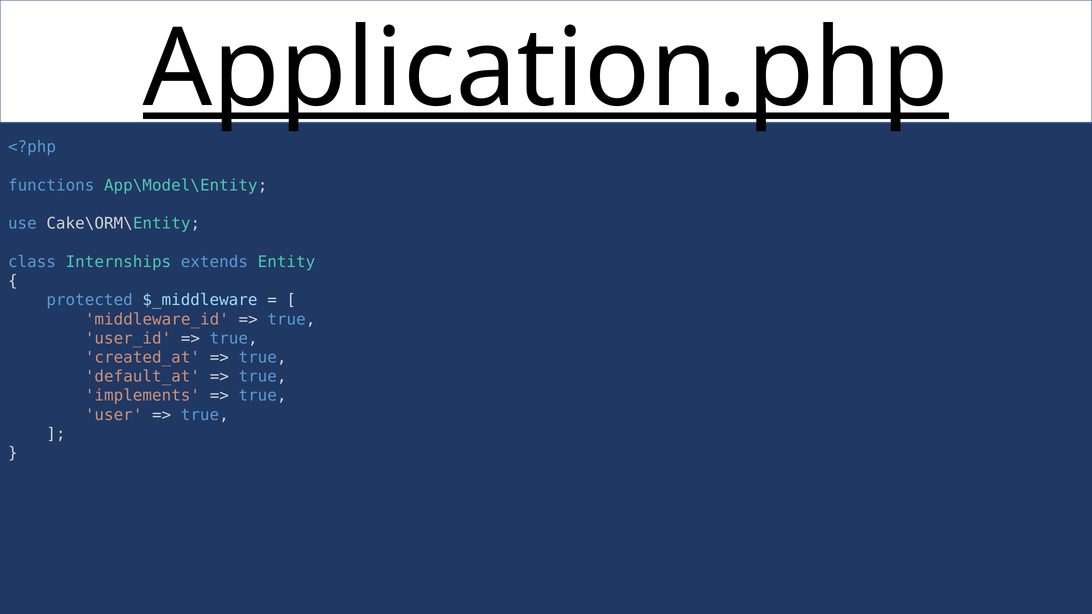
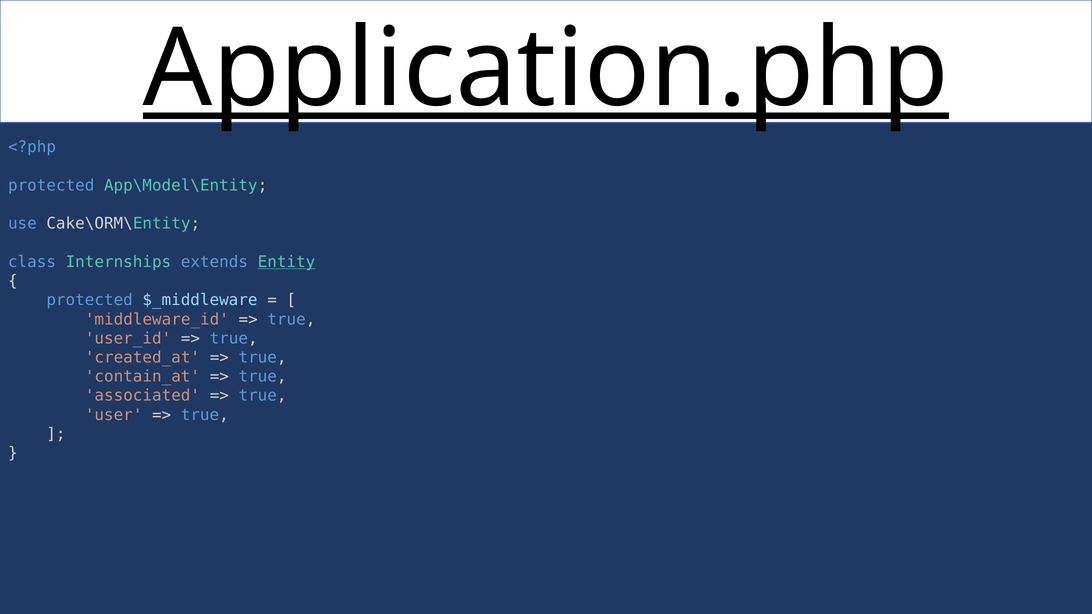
functions: functions -> protected (51, 186)
Entity underline: none -> present (286, 262)
default_at: default_at -> contain_at (142, 377)
implements: implements -> associated (142, 396)
